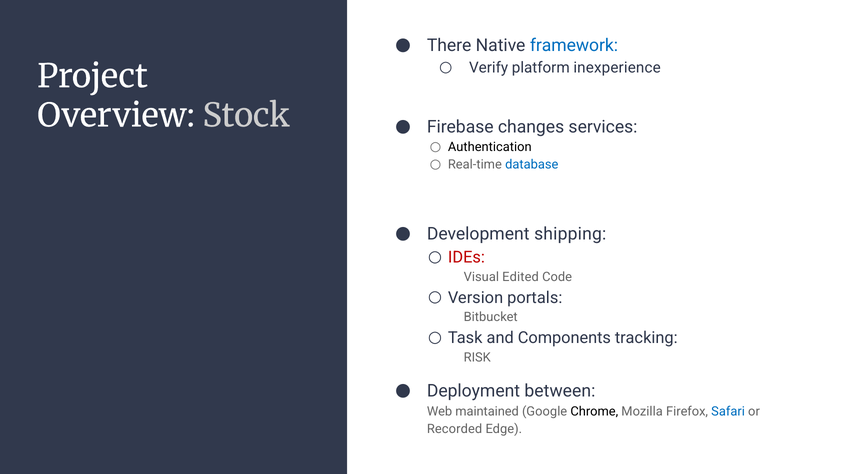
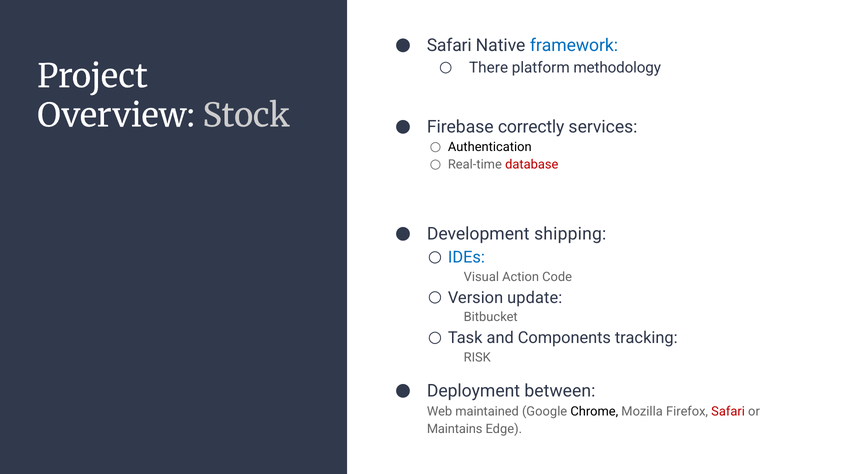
There: There -> Safari (449, 46)
Verify: Verify -> There (489, 68)
inexperience: inexperience -> methodology (617, 68)
changes: changes -> correctly (531, 127)
database colour: blue -> red (532, 165)
IDEs colour: red -> blue (466, 257)
Edited: Edited -> Action (521, 277)
portals: portals -> update (535, 298)
Safari colour: blue -> red (728, 411)
Recorded: Recorded -> Maintains (455, 429)
